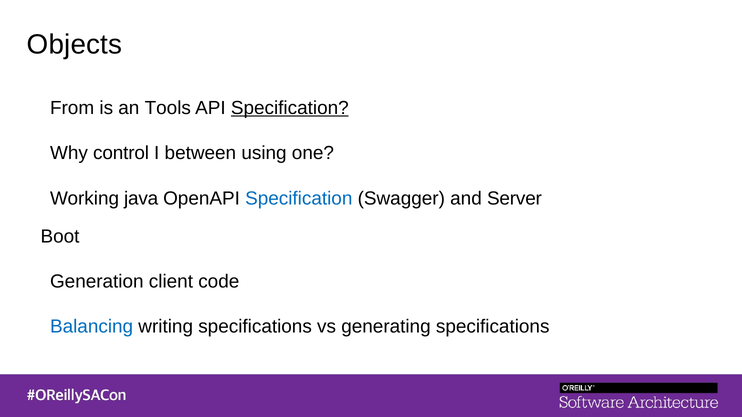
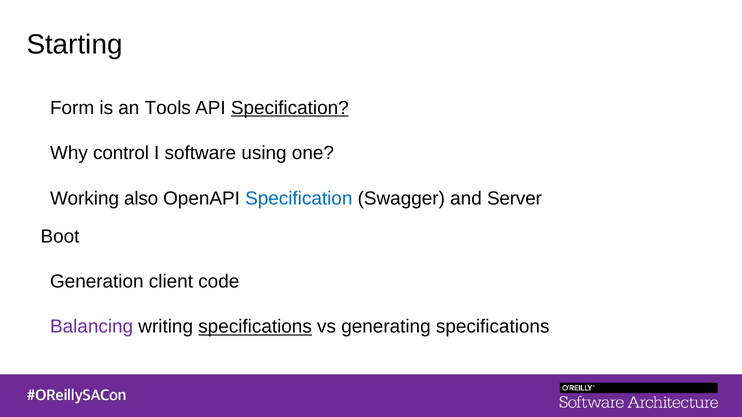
Objects: Objects -> Starting (75, 45)
From: From -> Form (72, 108)
between: between -> software (200, 153)
java: java -> also (141, 199)
Balancing colour: blue -> purple (92, 327)
specifications underline: none -> present (255, 327)
